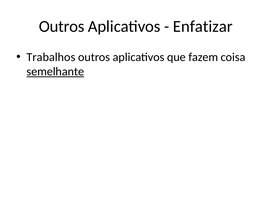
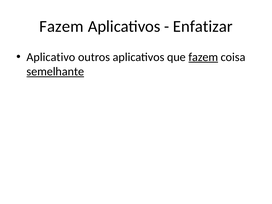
Outros: Outros -> Fazem (61, 26)
Trabalhos: Trabalhos -> Aplicativo (51, 57)
fazem underline: none -> present (203, 57)
